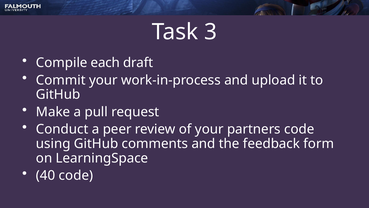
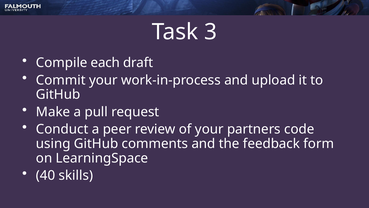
40 code: code -> skills (76, 175)
